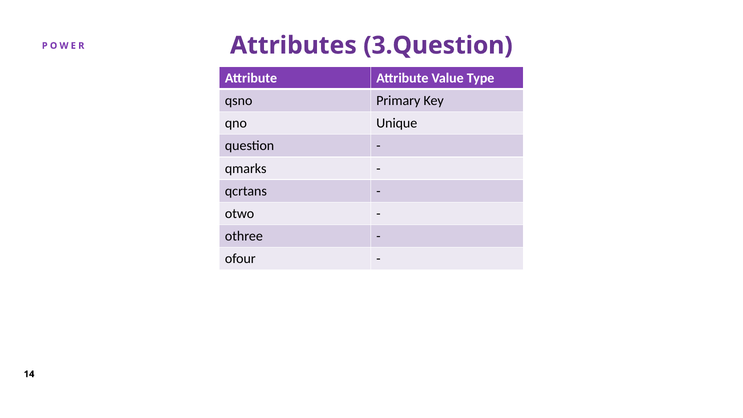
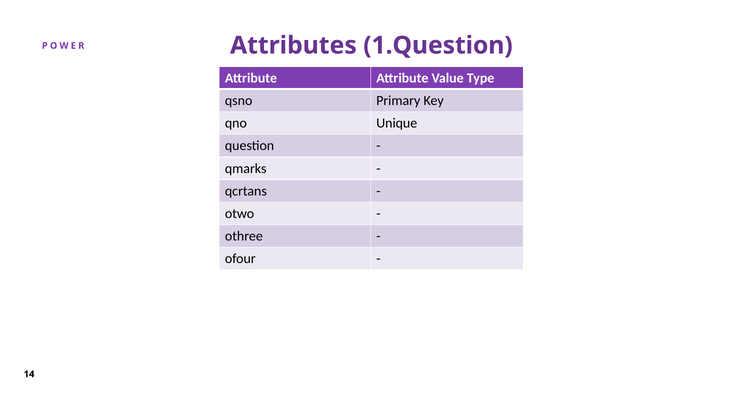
3.Question: 3.Question -> 1.Question (438, 45)
